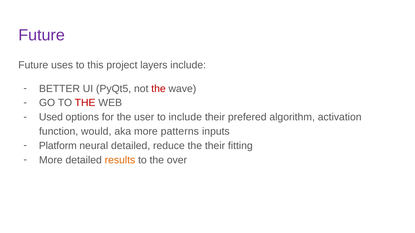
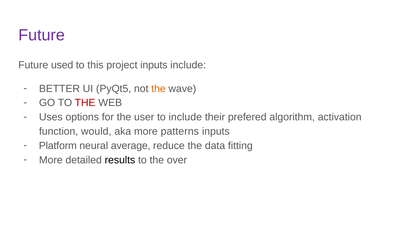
uses: uses -> used (62, 65)
project layers: layers -> inputs (154, 65)
the colour: red -> orange (159, 89)
Used: Used -> Uses (51, 117)
neural detailed: detailed -> average (131, 146)
the their: their -> data (215, 146)
results colour: orange -> black (120, 160)
